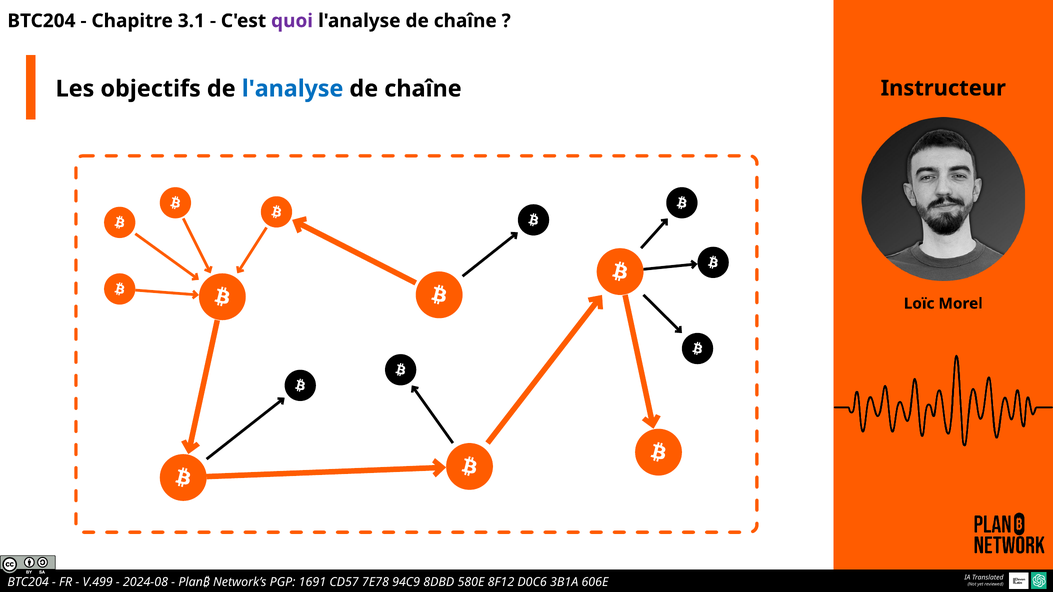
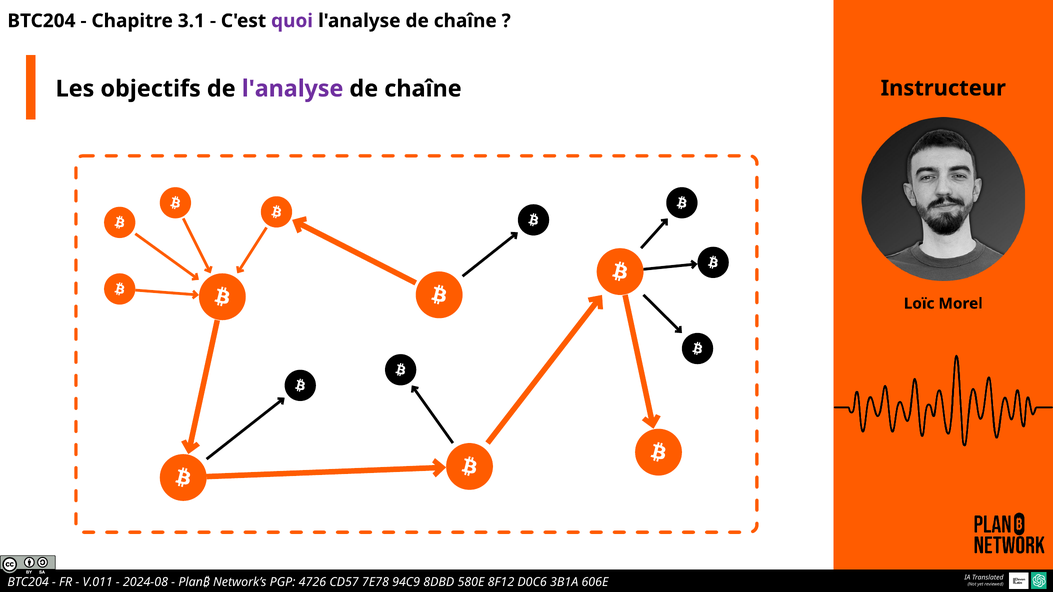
l'analyse colour: blue -> purple (293, 89)
V.499: V.499 -> V.011 (98, 582)
1691: 1691 -> 4726 (312, 582)
